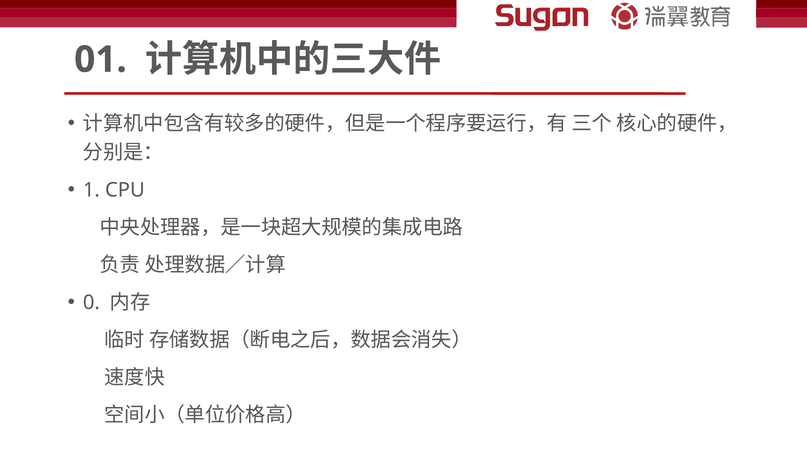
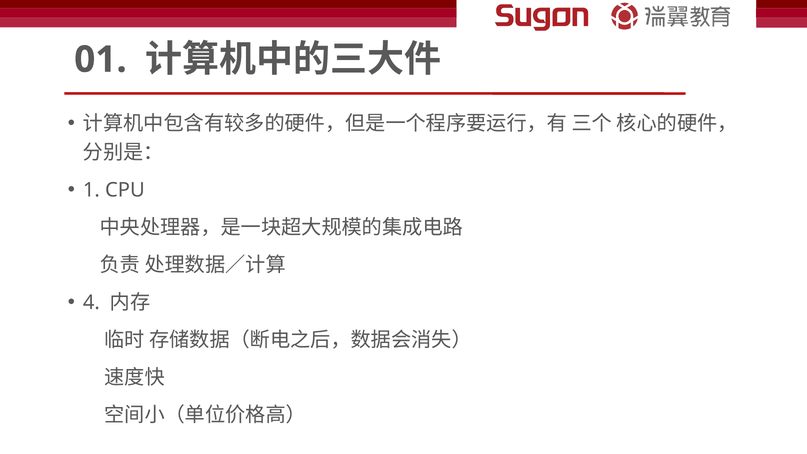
0: 0 -> 4 (91, 303)
